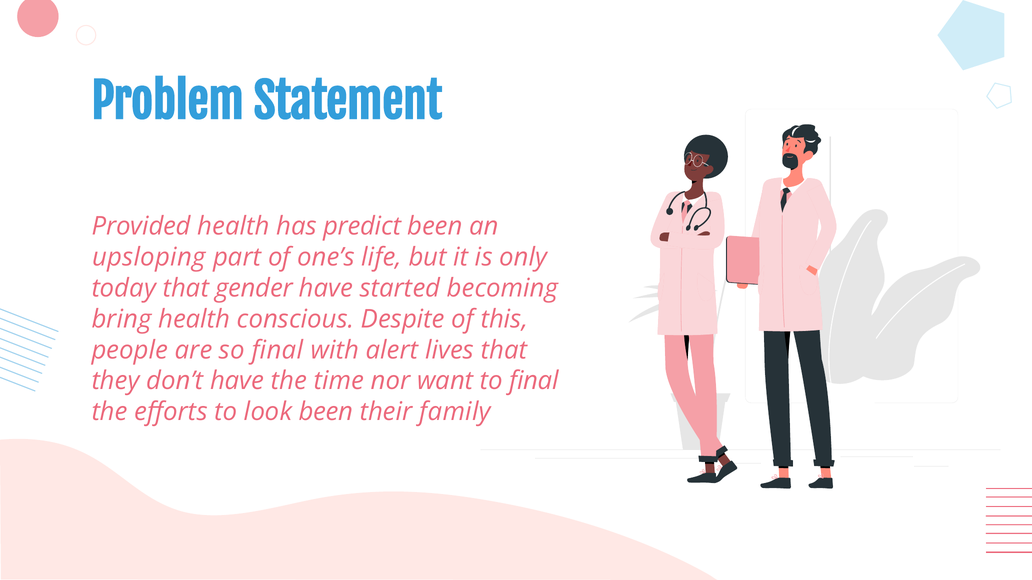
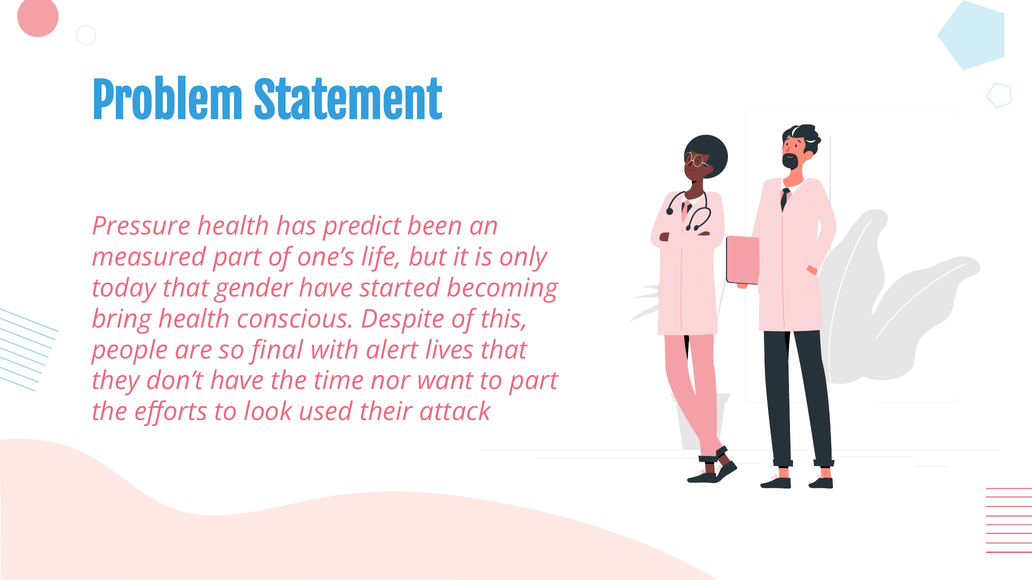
Provided: Provided -> Pressure (141, 226)
upsloping: upsloping -> measured (149, 257)
to final: final -> part (534, 381)
look been: been -> used (326, 412)
family: family -> attack (455, 412)
